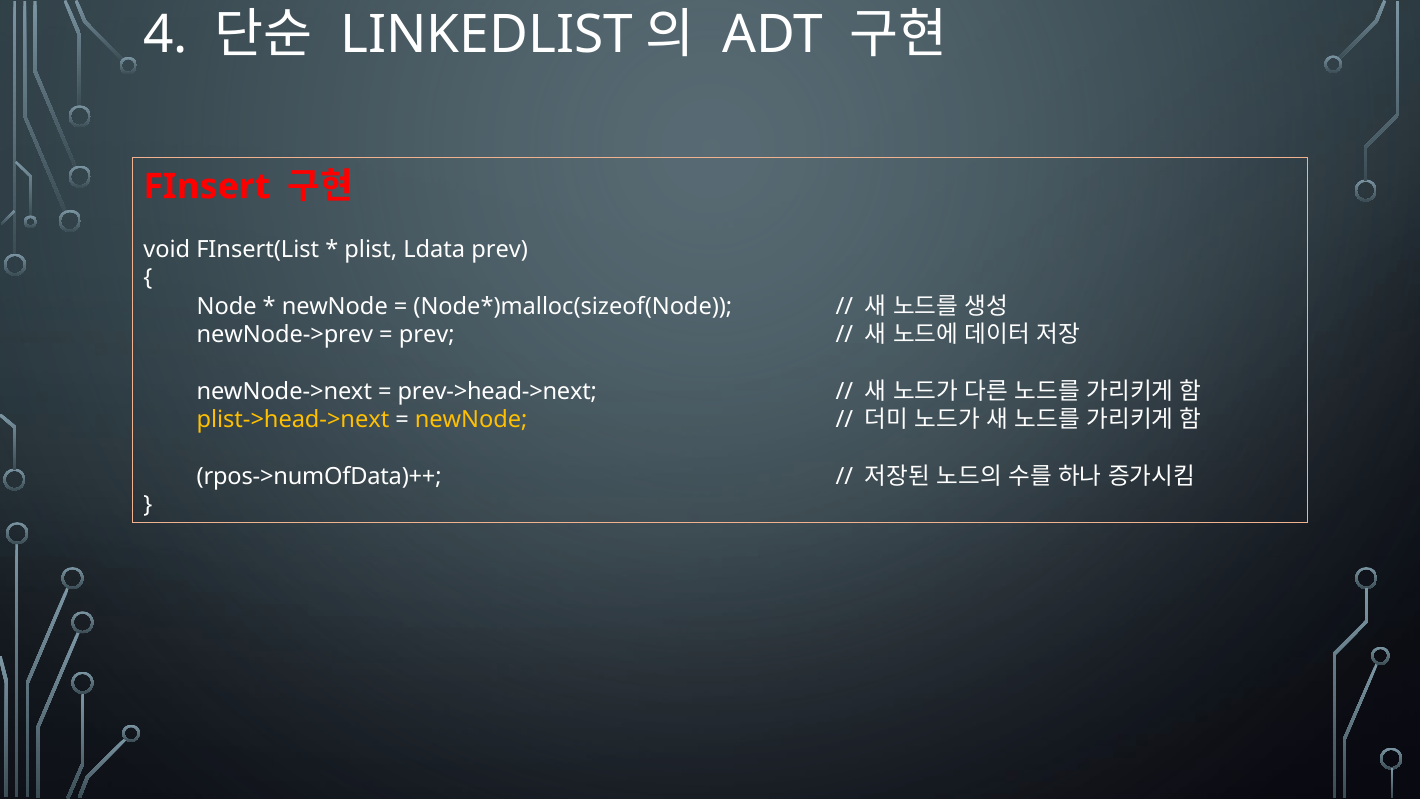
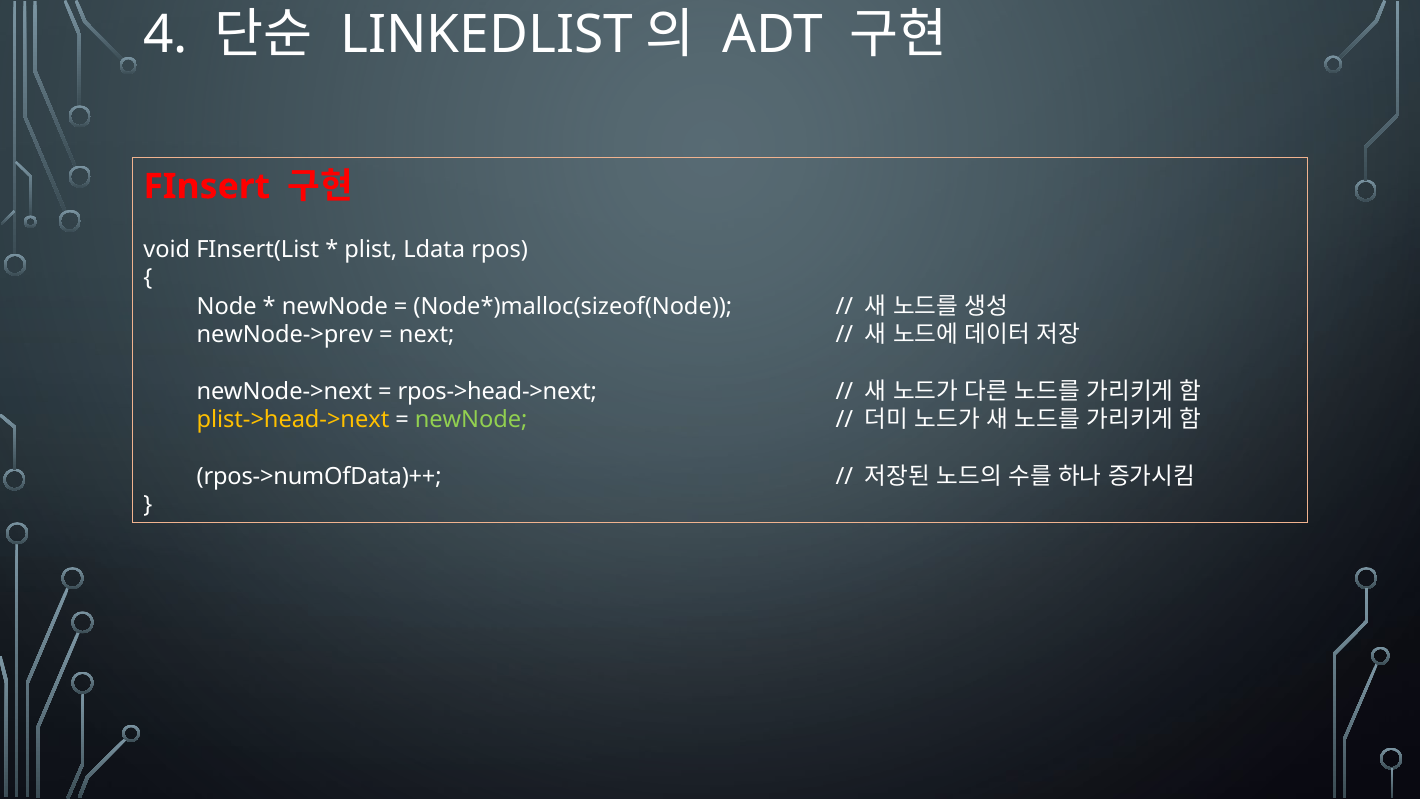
Ldata prev: prev -> rpos (500, 249)
prev: prev -> next (427, 335)
prev->head->next: prev->head->next -> rpos->head->next (497, 391)
newNode colour: yellow -> light green (471, 420)
